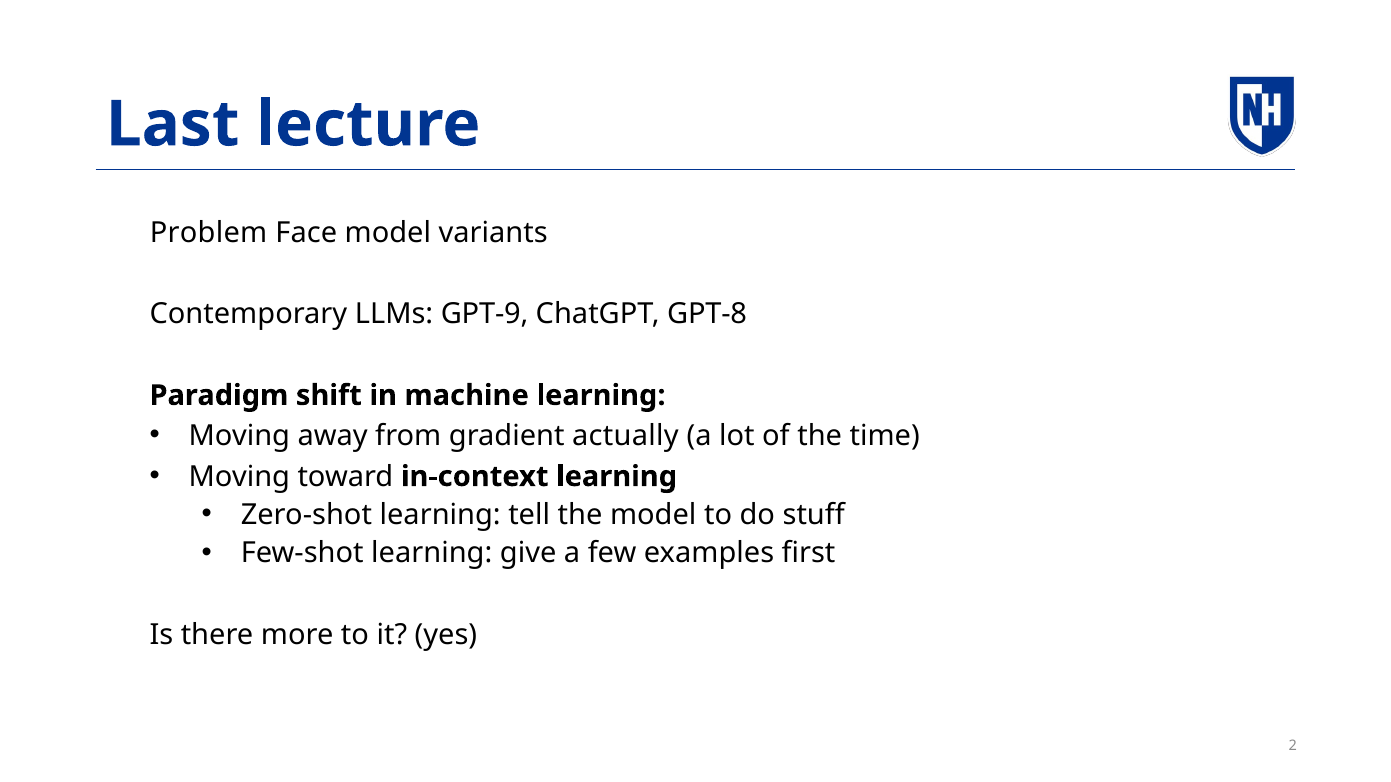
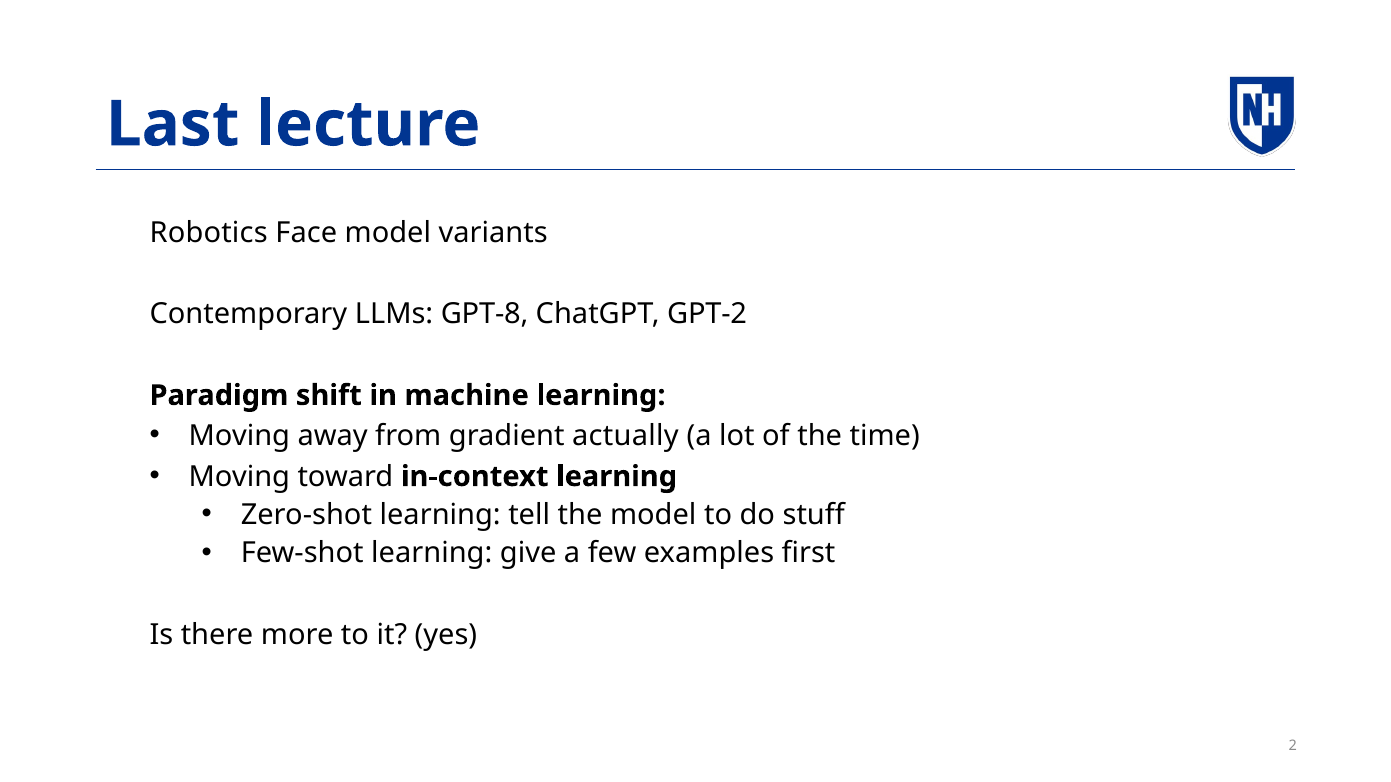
Problem: Problem -> Robotics (209, 233)
GPT-9: GPT-9 -> GPT-8 (485, 314)
GPT-8: GPT-8 -> GPT-2 (707, 314)
